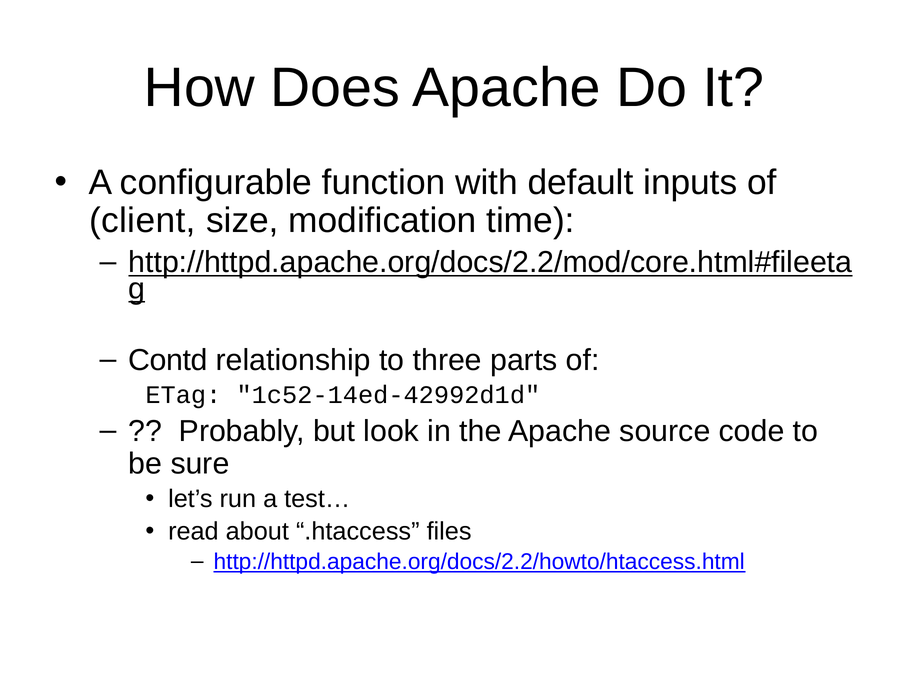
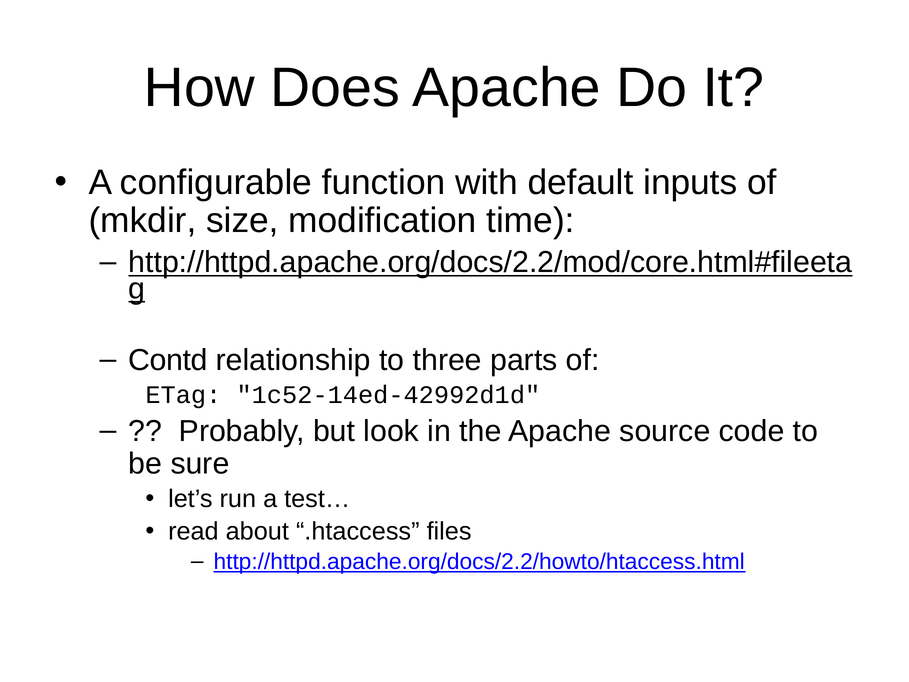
client: client -> mkdir (143, 221)
